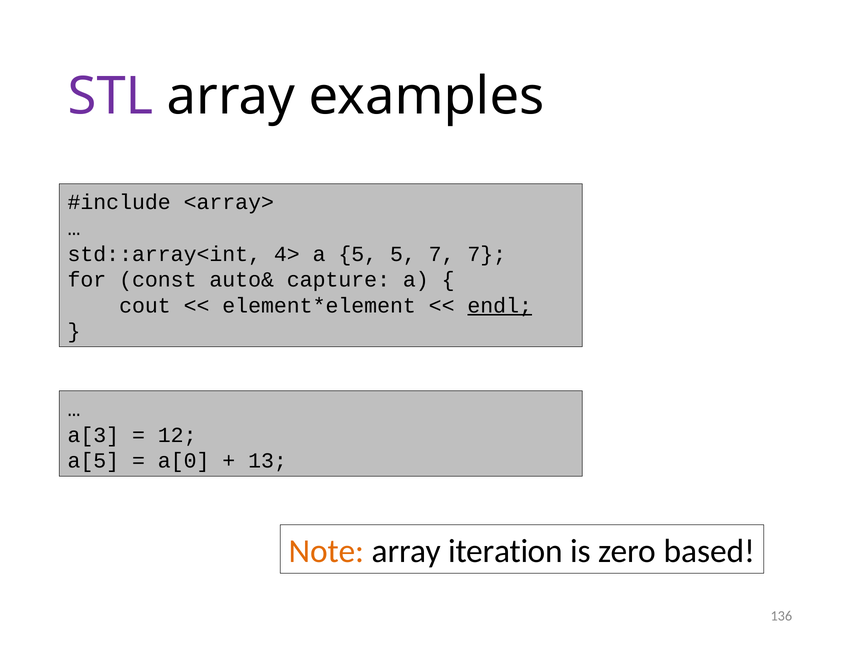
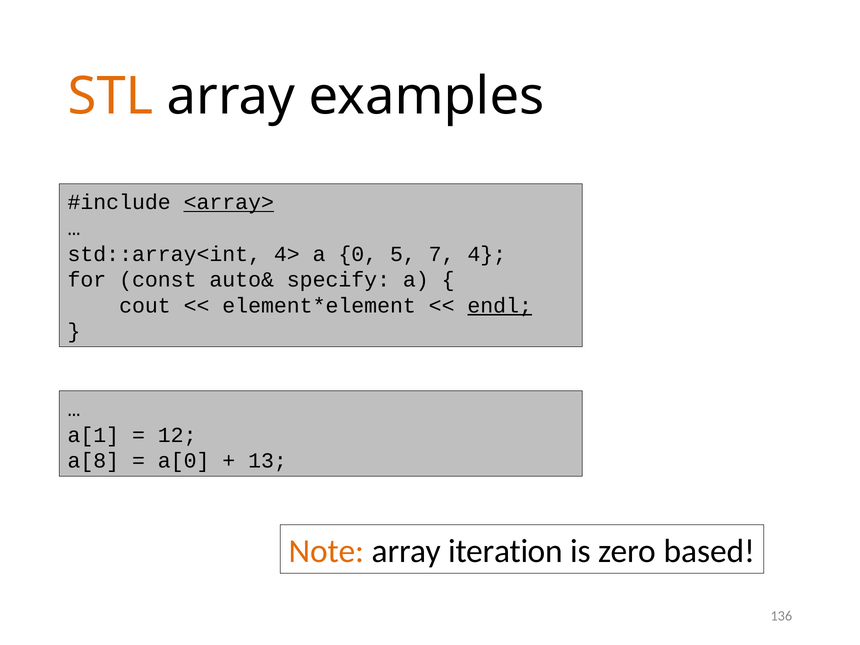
STL colour: purple -> orange (110, 96)
<array> underline: none -> present (229, 202)
a 5: 5 -> 0 (358, 254)
7 7: 7 -> 4 (487, 254)
capture: capture -> specify (338, 280)
a[3: a[3 -> a[1 (93, 435)
a[5: a[5 -> a[8 (93, 461)
